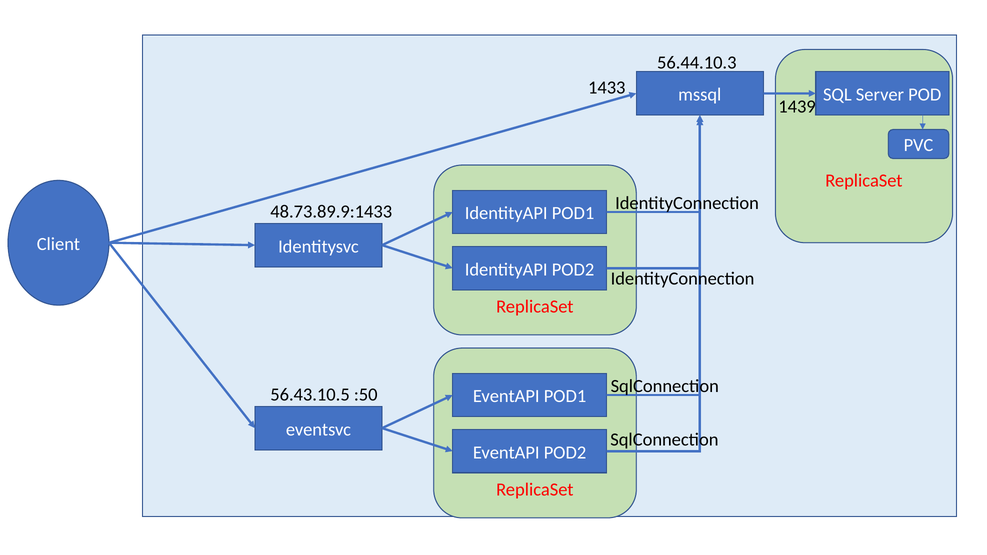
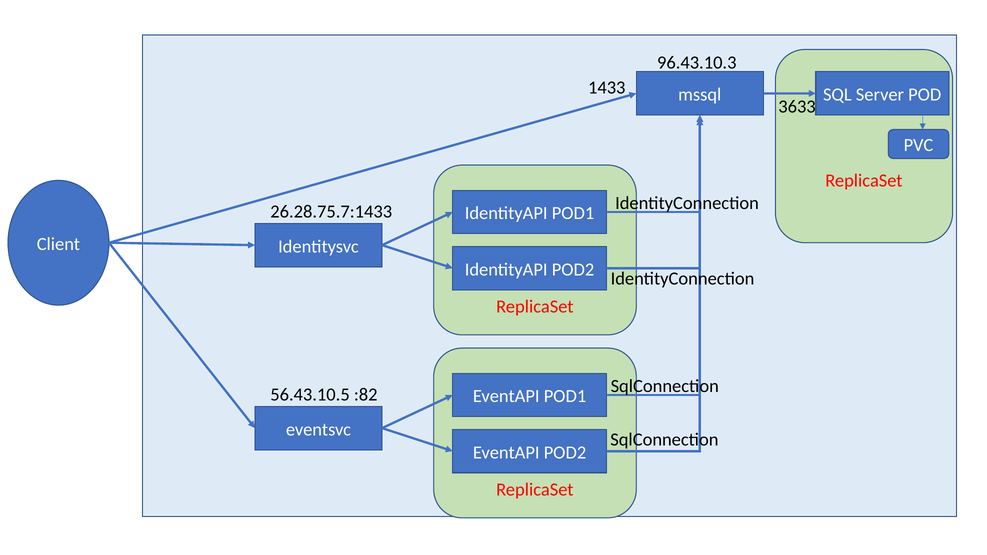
56.44.10.3: 56.44.10.3 -> 96.43.10.3 (697, 63)
1439: 1439 -> 3633 (797, 107)
48.73.89.9:1433: 48.73.89.9:1433 -> 26.28.75.7:1433 (331, 212)
:50: :50 -> :82 (366, 395)
